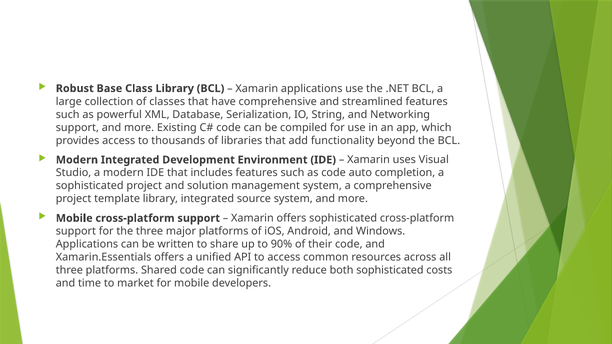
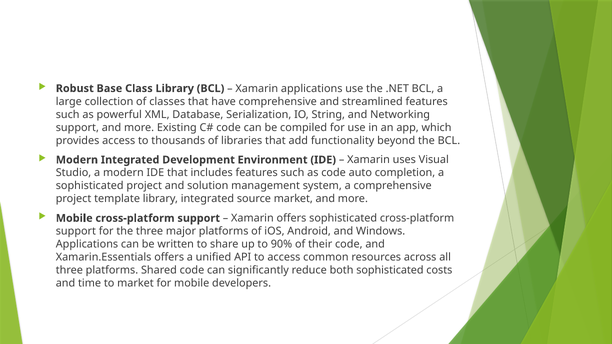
source system: system -> market (293, 199)
